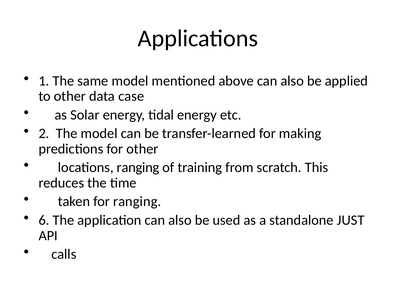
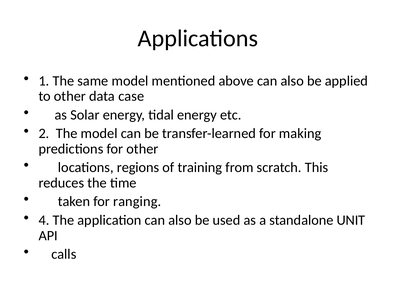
locations ranging: ranging -> regions (138, 167)
6: 6 -> 4 (44, 220)
JUST: JUST -> UNIT (351, 220)
